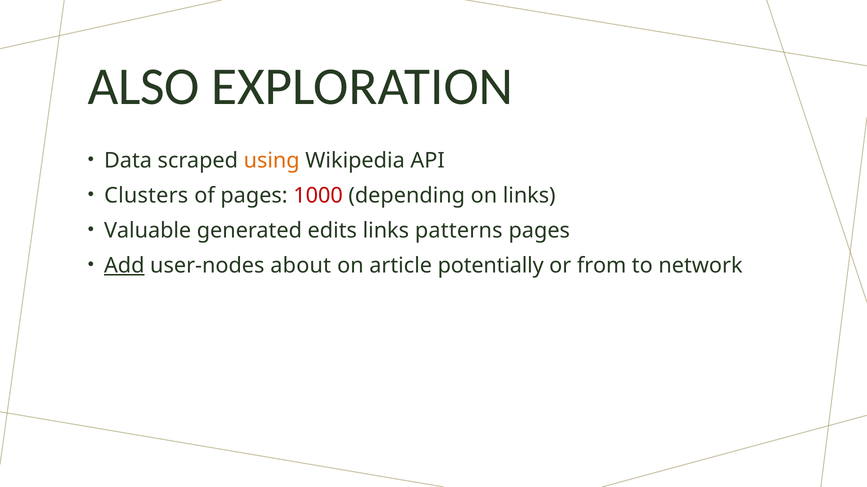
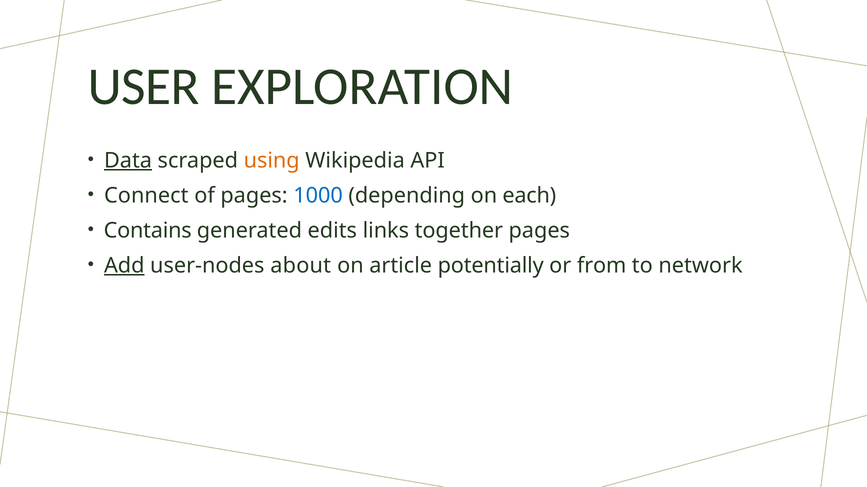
ALSO: ALSO -> USER (144, 87)
Data underline: none -> present (128, 161)
Clusters: Clusters -> Connect (146, 196)
1000 colour: red -> blue (318, 196)
on links: links -> each (529, 196)
Valuable: Valuable -> Contains (148, 231)
patterns: patterns -> together (459, 231)
